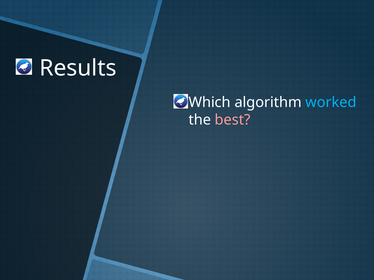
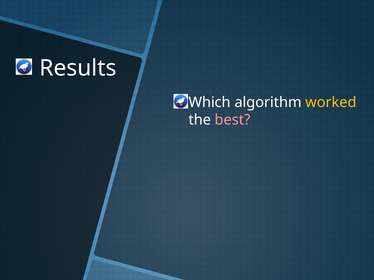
worked colour: light blue -> yellow (331, 102)
